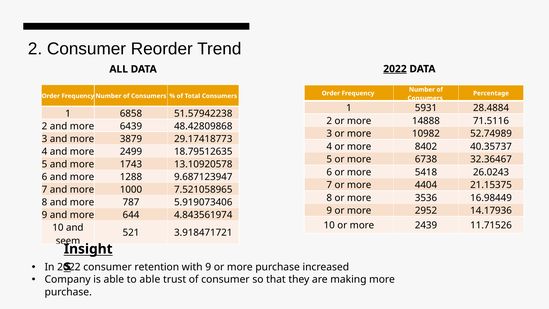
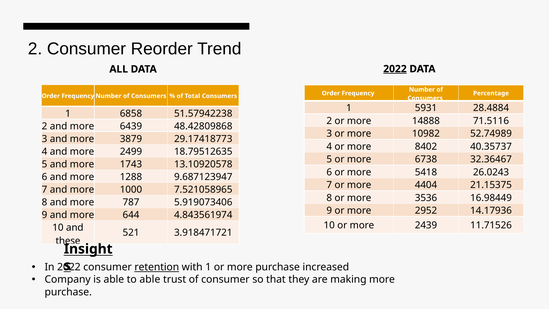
seem: seem -> these (68, 241)
retention underline: none -> present (157, 267)
with 9: 9 -> 1 (208, 267)
